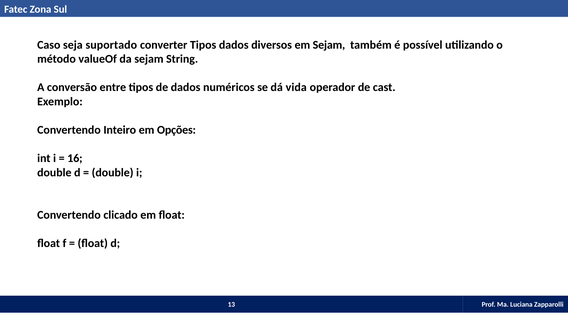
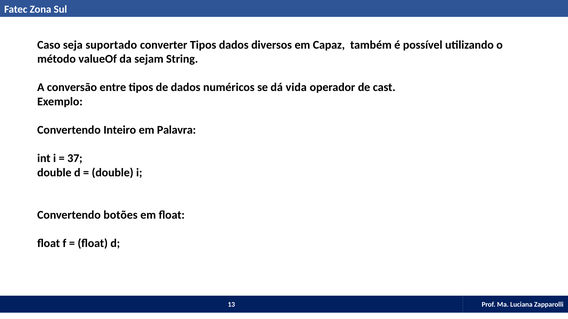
em Sejam: Sejam -> Capaz (329, 45)
Opções: Opções -> Palavra (176, 130)
16: 16 -> 37 (75, 159)
clicado: clicado -> botões (121, 215)
